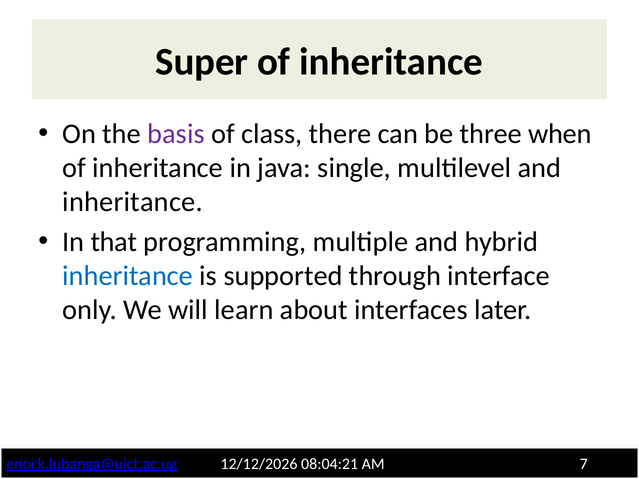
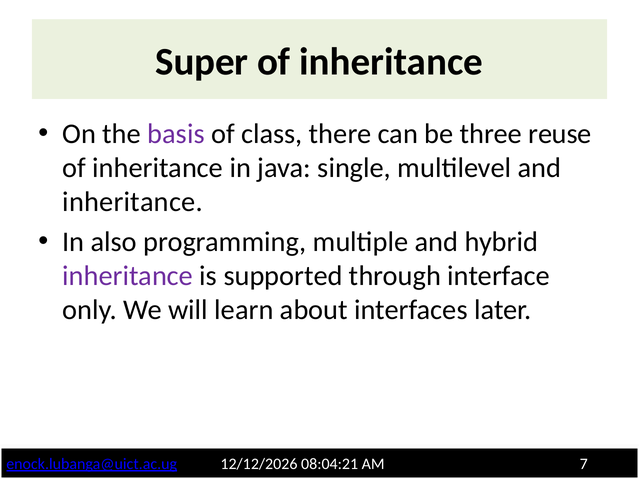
when: when -> reuse (560, 134)
that: that -> also (114, 242)
inheritance colour: blue -> purple (128, 276)
